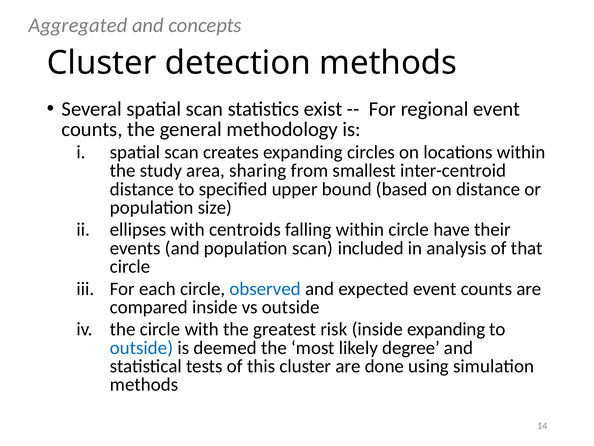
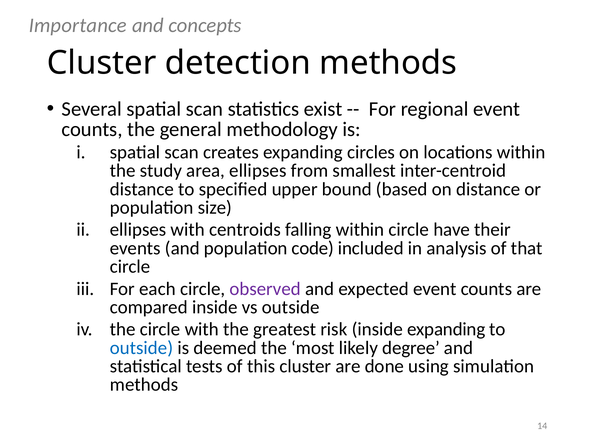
Aggregated: Aggregated -> Importance (78, 25)
area sharing: sharing -> ellipses (258, 170)
population scan: scan -> code (313, 248)
observed colour: blue -> purple (265, 288)
